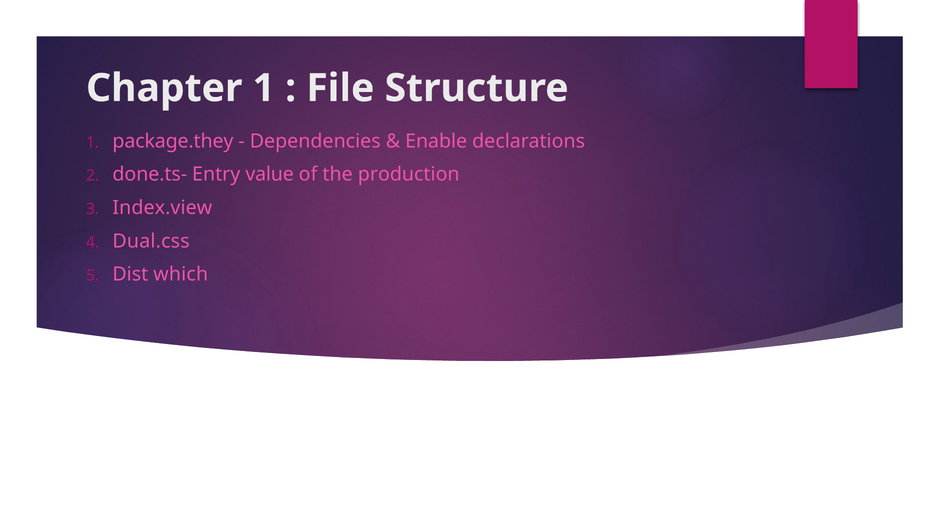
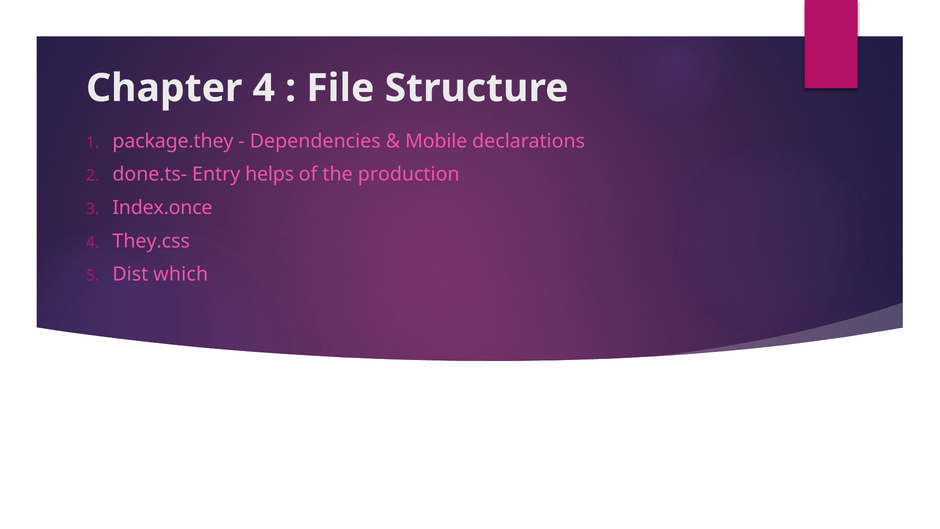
Chapter 1: 1 -> 4 (264, 88)
Enable: Enable -> Mobile (436, 141)
value: value -> helps (270, 174)
Index.view: Index.view -> Index.once (162, 208)
Dual.css: Dual.css -> They.css (151, 241)
